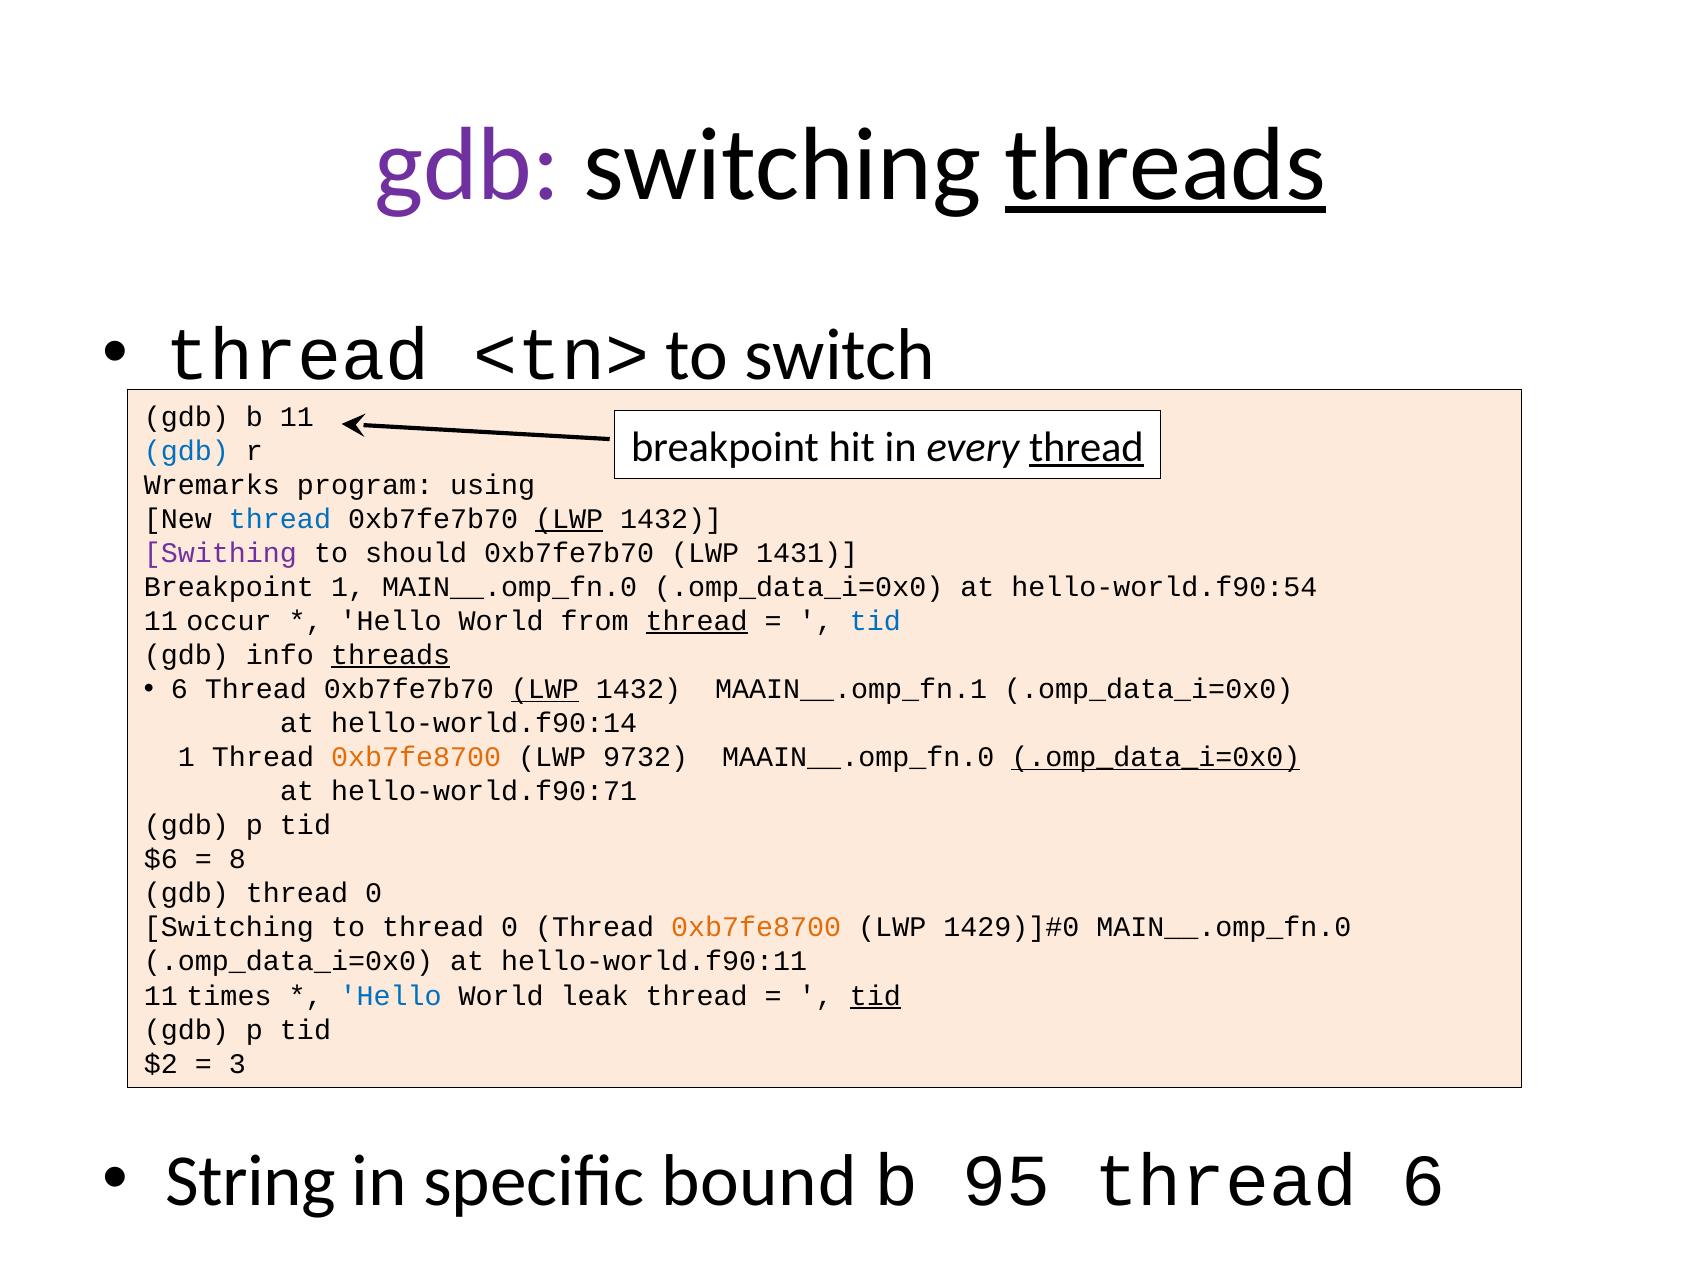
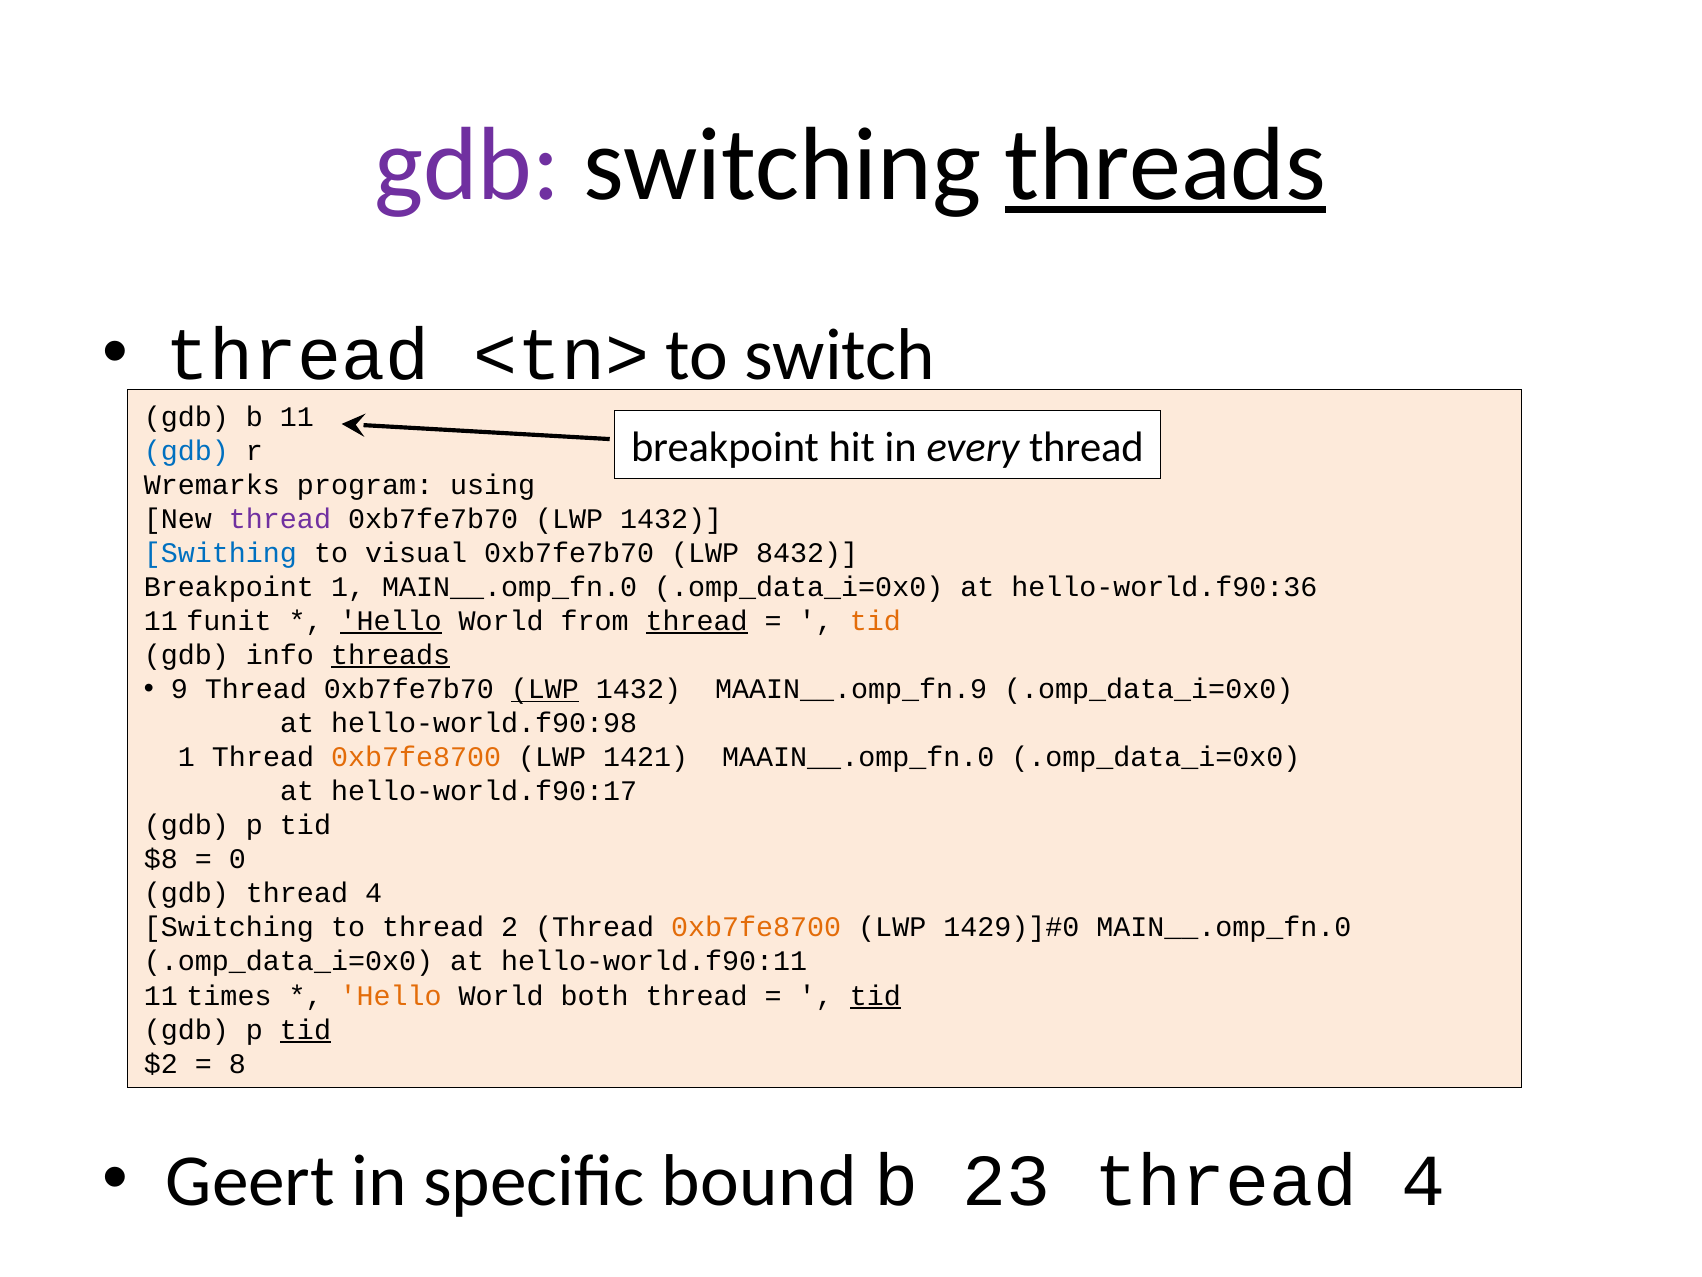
thread underline: present -> none (1086, 447)
thread colour: blue -> purple (280, 519)
LWP underline: present -> none (569, 519)
Swithing colour: purple -> blue (220, 553)
should: should -> visual (416, 553)
1431: 1431 -> 8432 (807, 553)
hello-world.f90:54: hello-world.f90:54 -> hello-world.f90:36 (1164, 587)
occur: occur -> funit (229, 621)
Hello underline: none -> present (391, 621)
tid colour: blue -> orange (875, 621)
6: 6 -> 9 (179, 689)
MAAIN__.omp_fn.1: MAAIN__.omp_fn.1 -> MAAIN__.omp_fn.9 (851, 689)
hello-world.f90:14: hello-world.f90:14 -> hello-world.f90:98 (484, 723)
9732: 9732 -> 1421 (646, 757)
.omp_data_i=0x0 underline: present -> none (1156, 757)
hello-world.f90:71: hello-world.f90:71 -> hello-world.f90:17 (484, 791)
$6: $6 -> $8 (161, 859)
8: 8 -> 0 (237, 859)
gdb thread 0: 0 -> 4 (374, 893)
to thread 0: 0 -> 2 (510, 927)
Hello colour: blue -> orange (391, 995)
leak: leak -> both (595, 995)
tid underline: none -> present (306, 1029)
3: 3 -> 8 (237, 1063)
String: String -> Geert (250, 1180)
95: 95 -> 23 (1006, 1180)
6: 6 -> 4 (1424, 1180)
